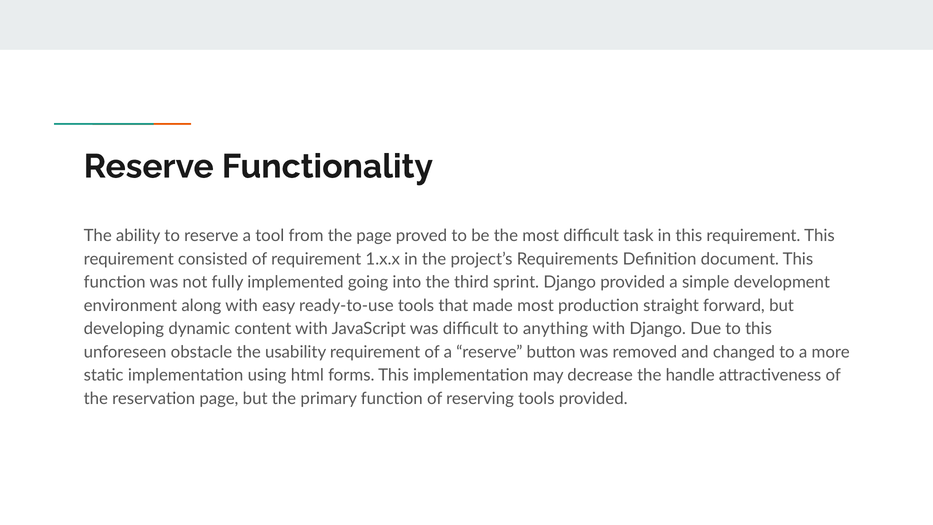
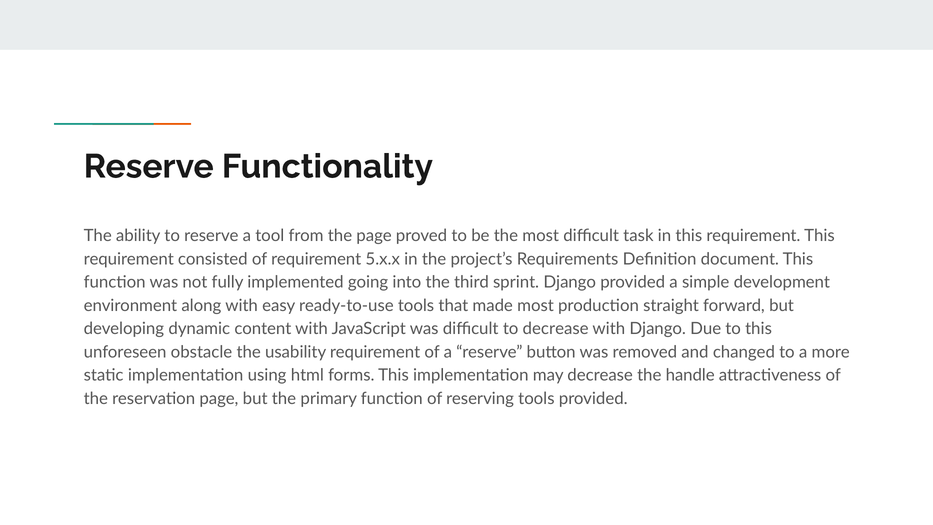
1.x.x: 1.x.x -> 5.x.x (383, 259)
to anything: anything -> decrease (556, 329)
